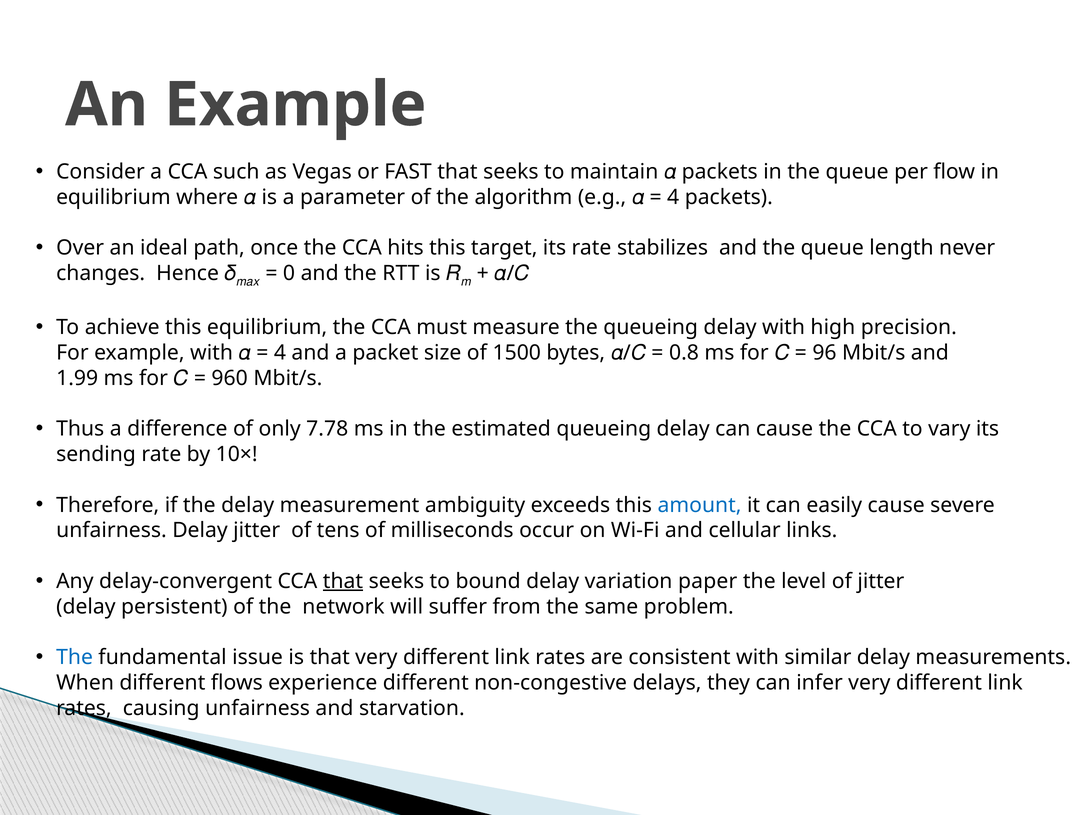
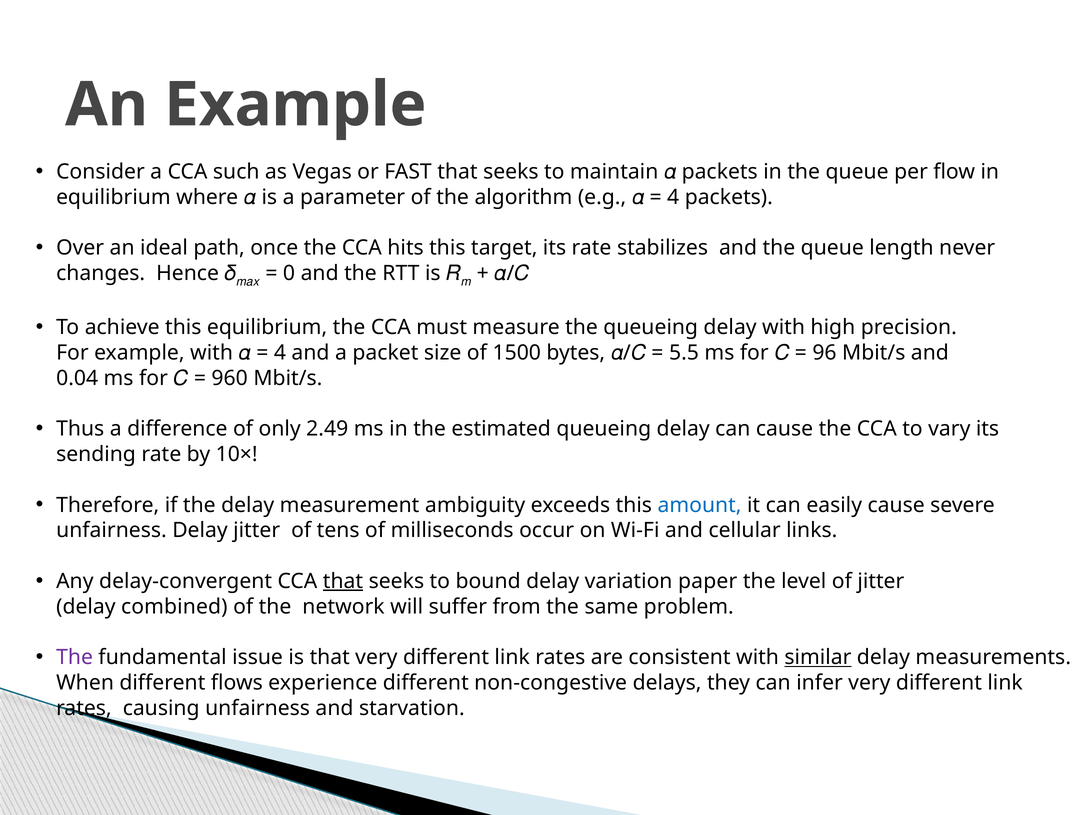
0.8: 0.8 -> 5.5 (684, 353)
1.99: 1.99 -> 0.04 (77, 378)
7.78: 7.78 -> 2.49 (327, 429)
persistent: persistent -> combined (174, 607)
The colour: blue -> purple (75, 658)
similar underline: none -> present (818, 658)
